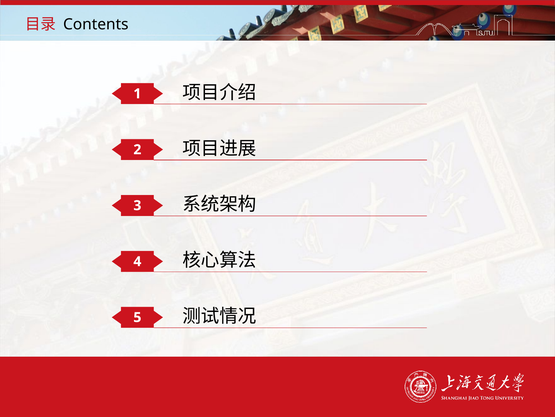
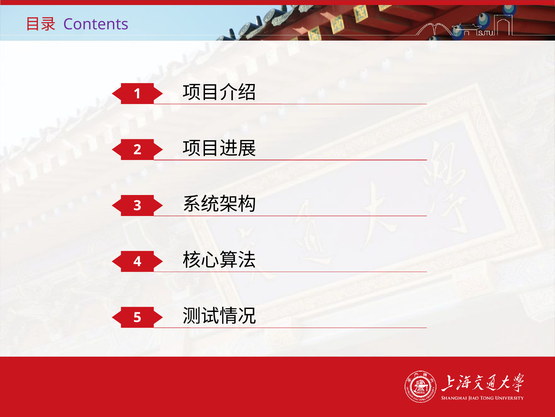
Contents colour: black -> purple (96, 24)
